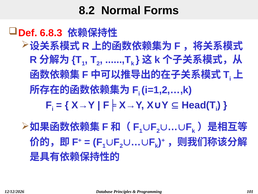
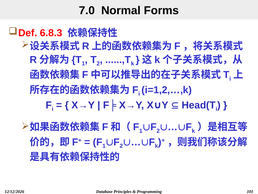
8.2: 8.2 -> 7.0 (87, 10)
